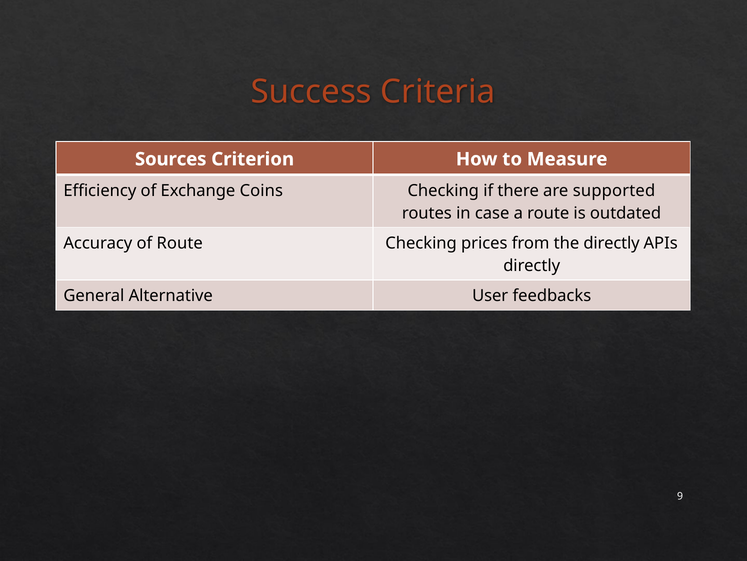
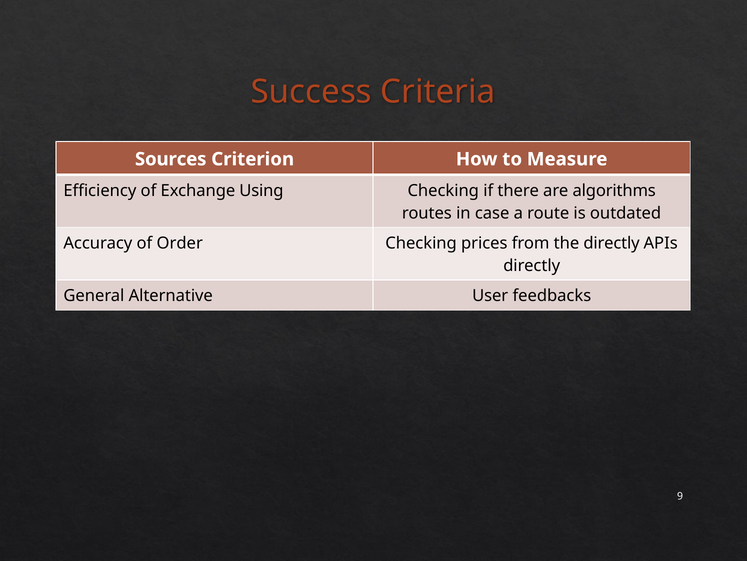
Coins: Coins -> Using (261, 190)
supported: supported -> algorithms (614, 190)
of Route: Route -> Order (180, 243)
